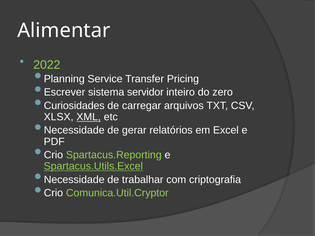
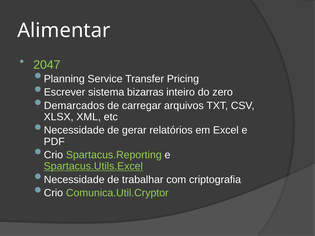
2022: 2022 -> 2047 (47, 65)
servidor: servidor -> bizarras (145, 92)
Curiosidades: Curiosidades -> Demarcados (74, 106)
XML underline: present -> none (89, 117)
